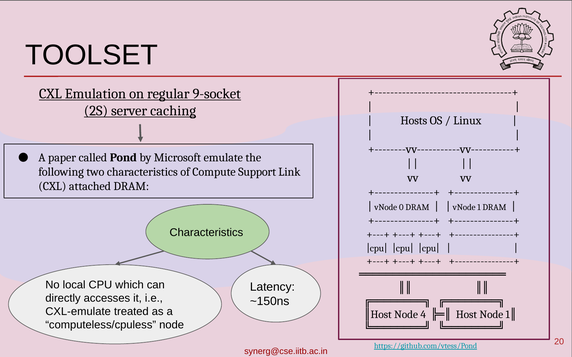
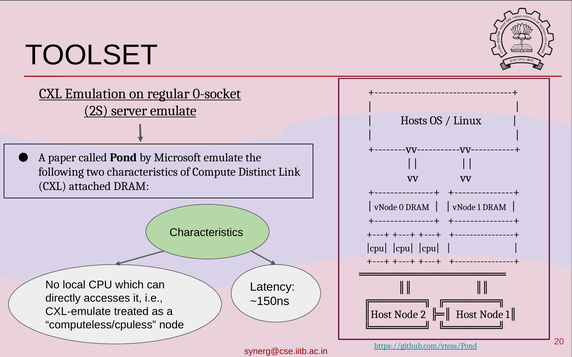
9-socket: 9-socket -> 0-socket (217, 94)
server caching: caching -> emulate (173, 111)
Support: Support -> Distinct (257, 172)
4: 4 -> 2 (423, 315)
